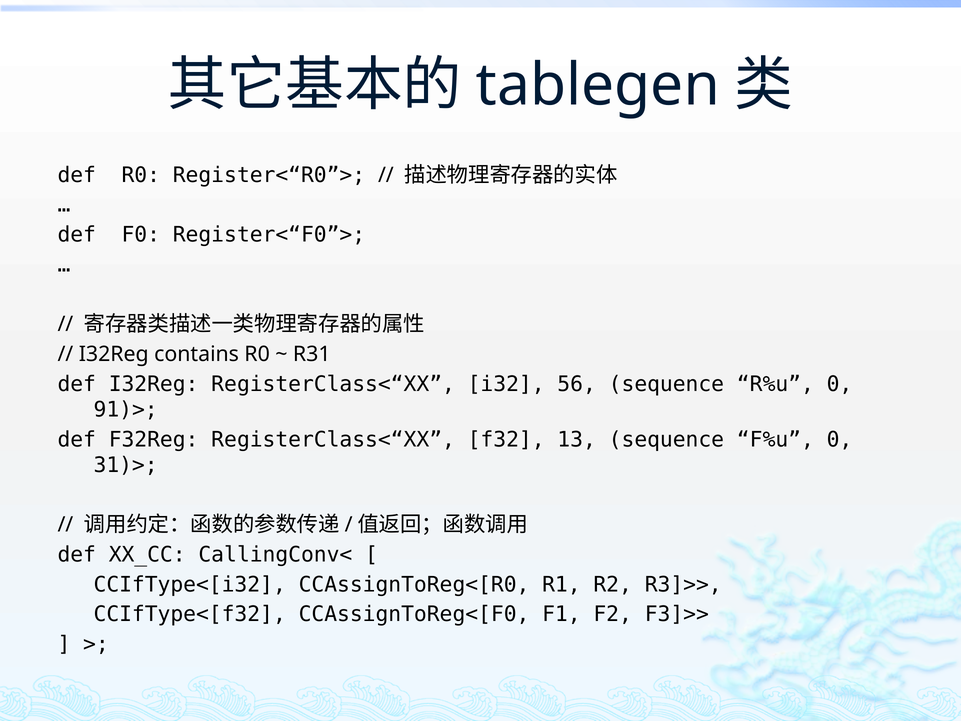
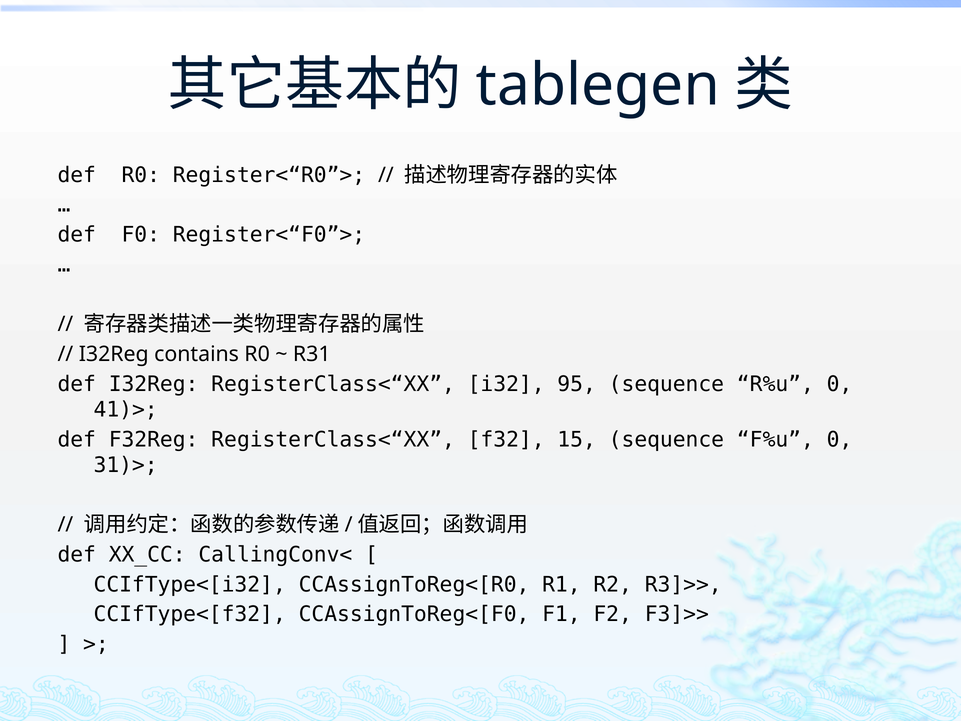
56: 56 -> 95 (577, 384)
91)>: 91)> -> 41)> (126, 410)
13: 13 -> 15 (577, 439)
